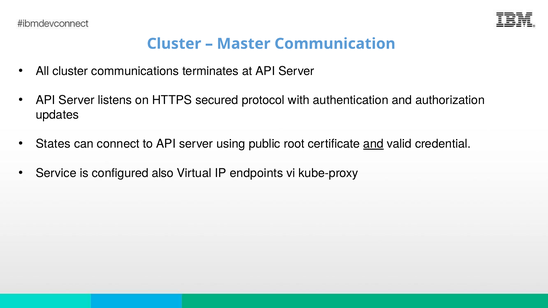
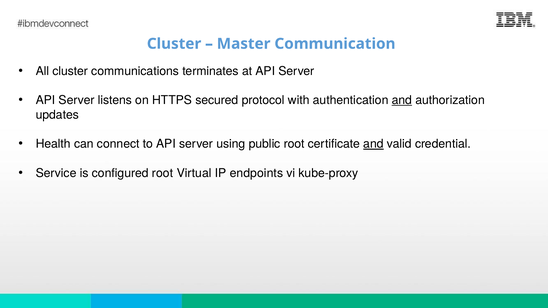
and underline: none -> present (402, 100)
States: States -> Health (53, 144)
configured also: also -> root (163, 173)
